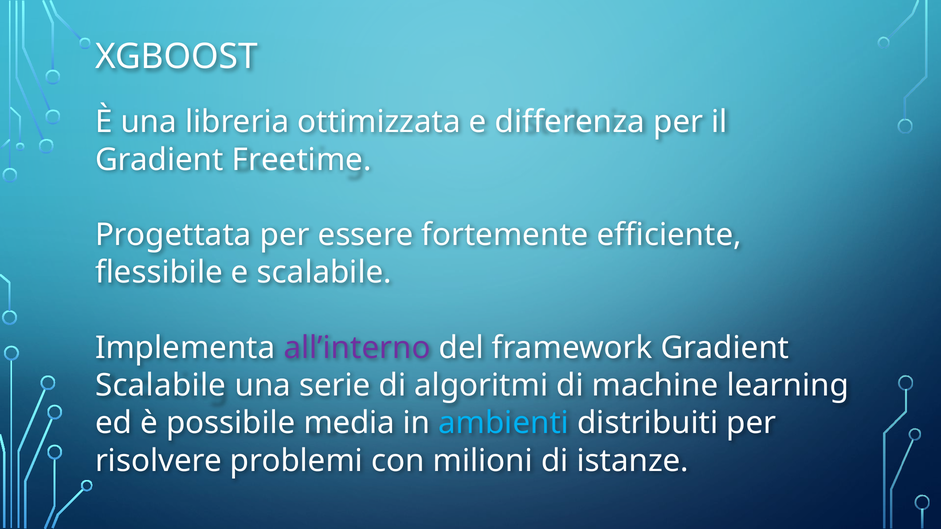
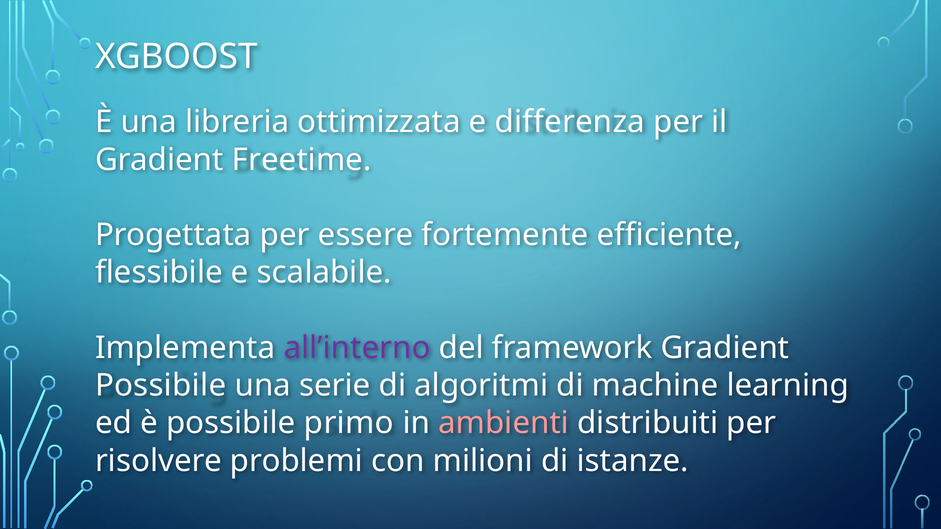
Scalabile: Scalabile -> Possibile (161, 386)
media: media -> primo (349, 423)
ambienti colour: light blue -> pink (504, 423)
